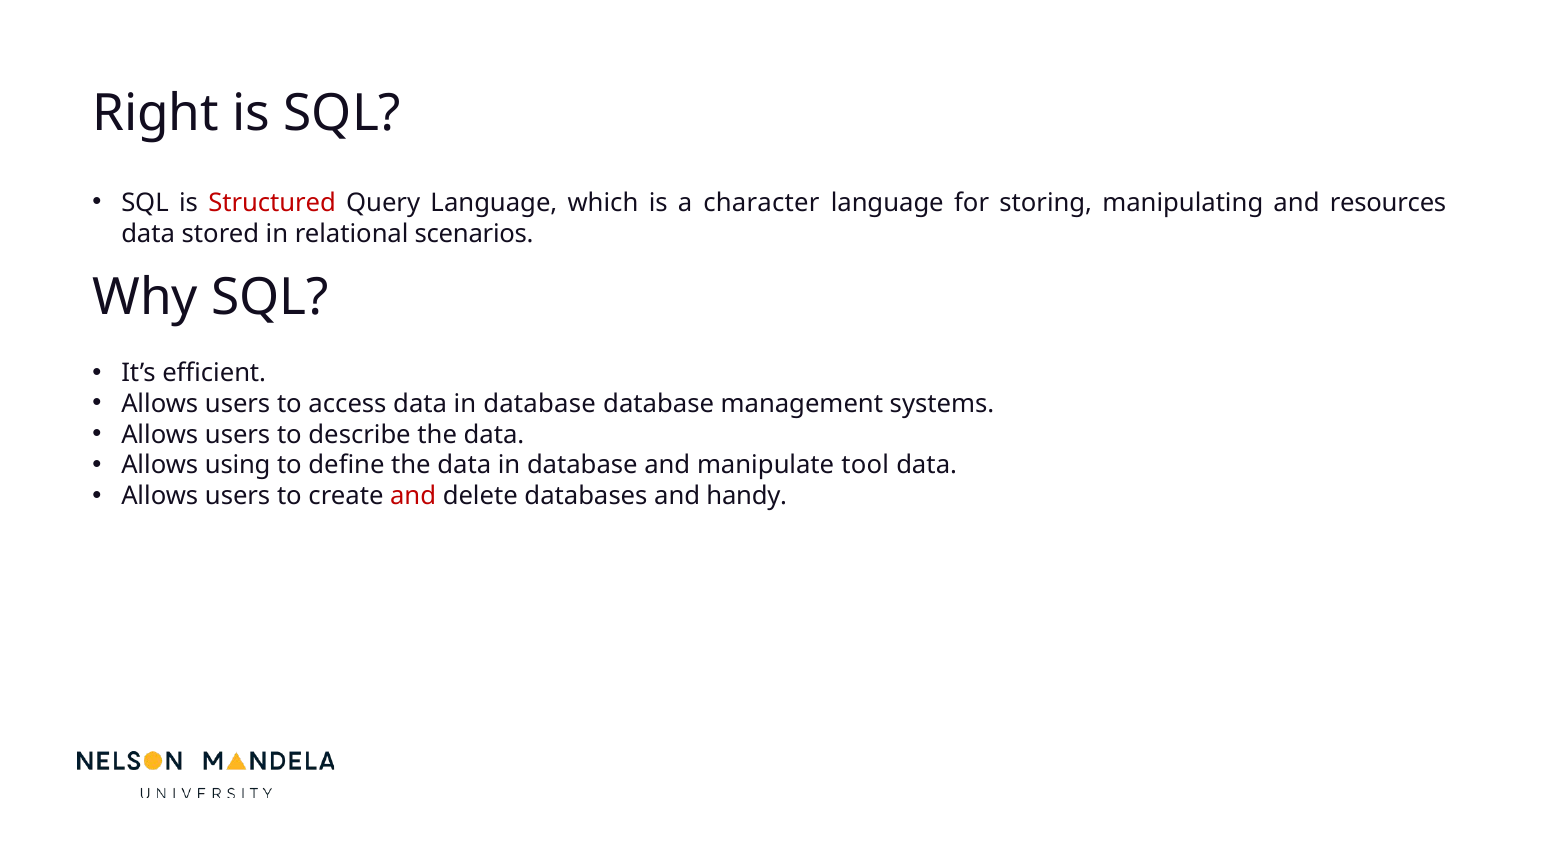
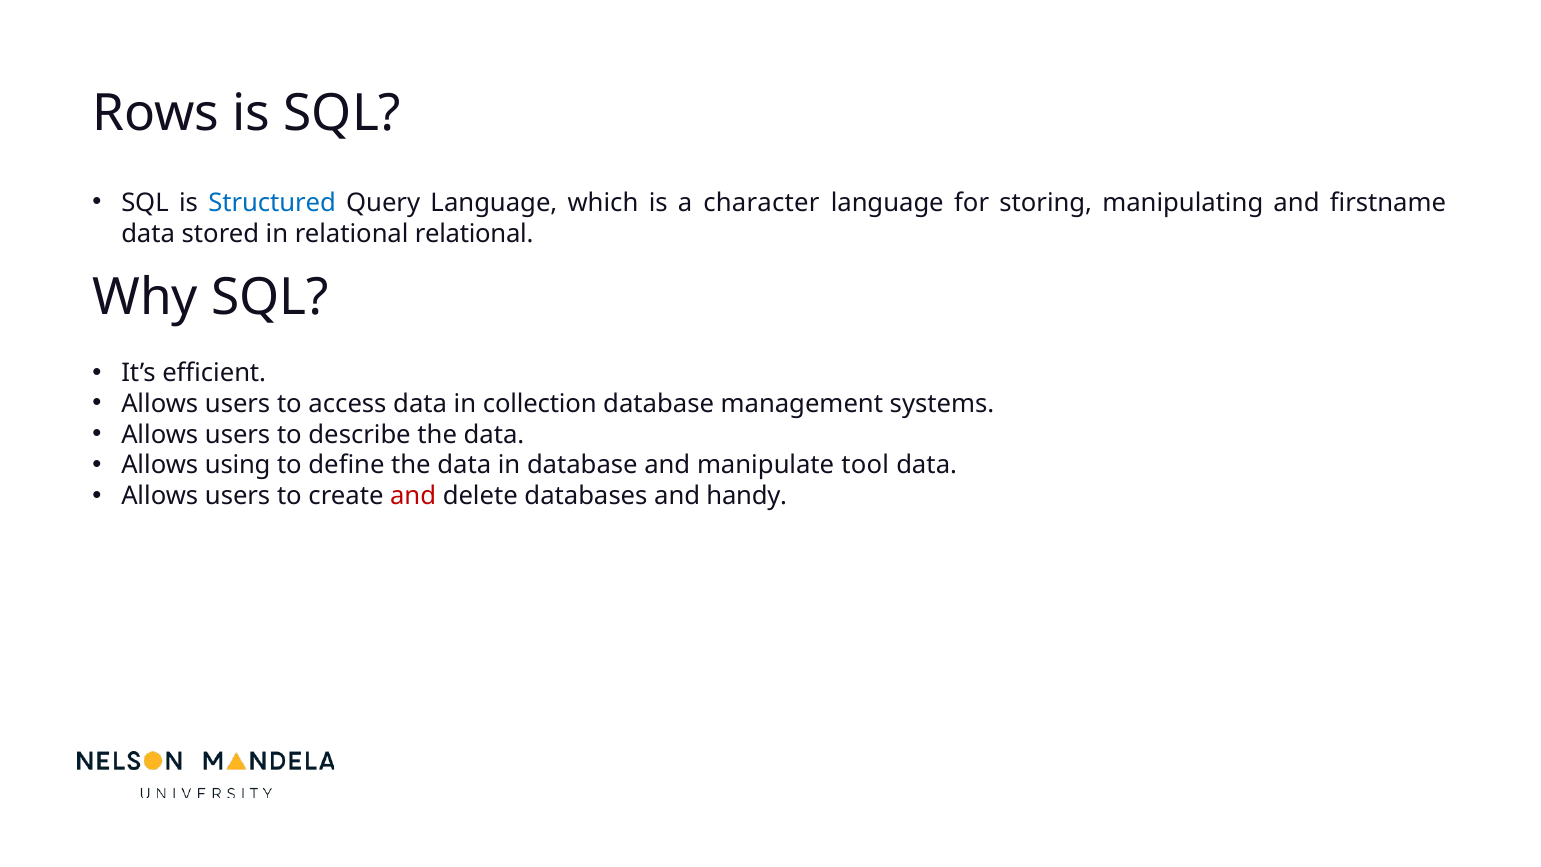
Right: Right -> Rows (156, 113)
Structured colour: red -> blue (272, 203)
resources: resources -> firstname (1388, 203)
relational scenarios: scenarios -> relational (474, 234)
access data in database: database -> collection (540, 404)
